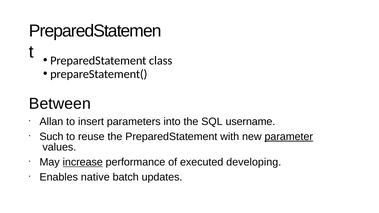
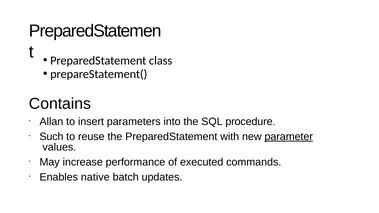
Between: Between -> Contains (60, 104)
username: username -> procedure (250, 122)
increase underline: present -> none (83, 162)
developing: developing -> commands (254, 162)
